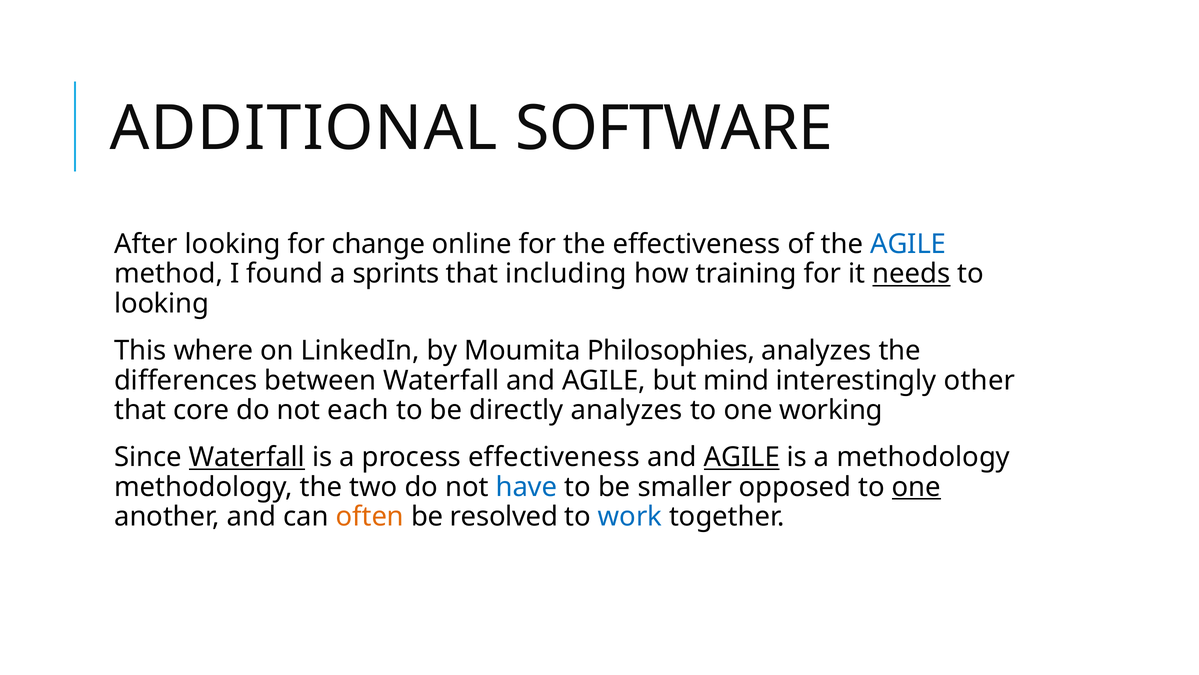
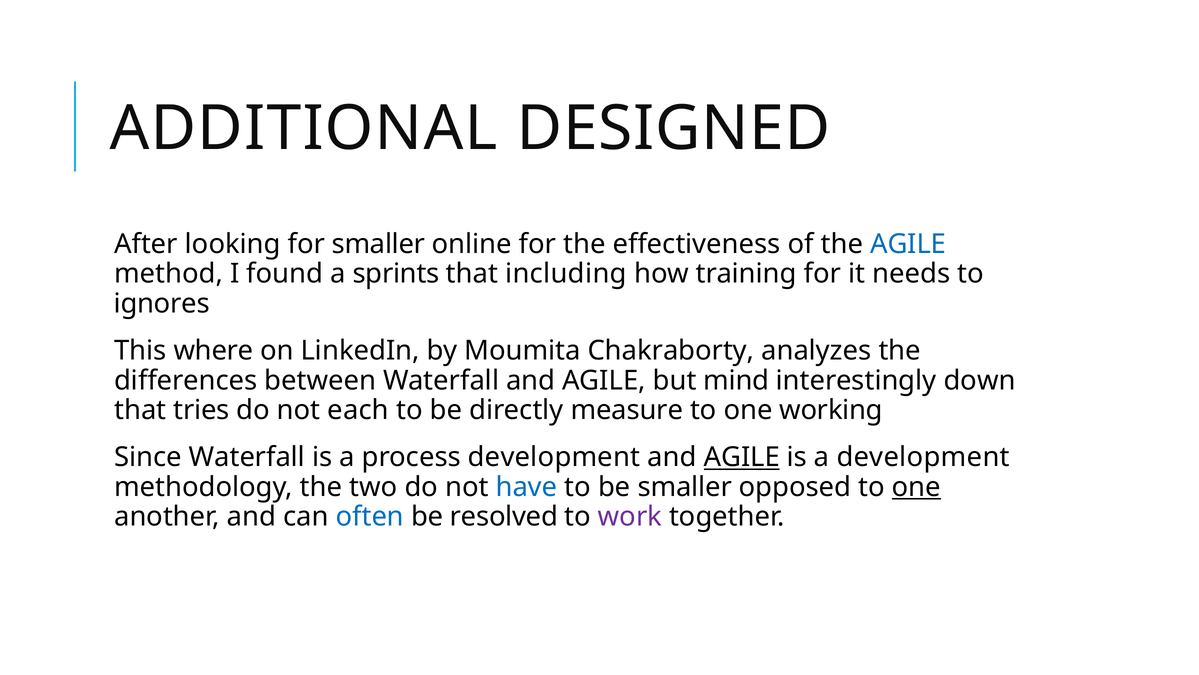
SOFTWARE: SOFTWARE -> DESIGNED (673, 129)
for change: change -> smaller (378, 244)
needs underline: present -> none (911, 274)
looking: looking -> ignores (162, 303)
Philosophies: Philosophies -> Chakraborty (671, 350)
other: other -> down (980, 380)
core: core -> tries (201, 410)
directly analyzes: analyzes -> measure (627, 410)
Waterfall underline: present -> none (247, 457)
process effectiveness: effectiveness -> development (554, 457)
a methodology: methodology -> development (923, 457)
often colour: orange -> blue (370, 516)
work colour: blue -> purple (630, 516)
